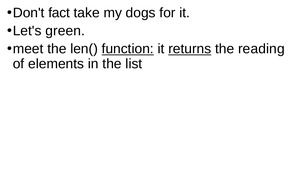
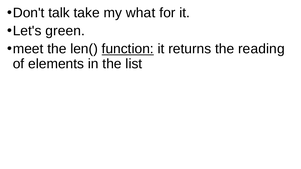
fact: fact -> talk (59, 13)
dogs: dogs -> what (141, 13)
returns underline: present -> none (190, 49)
